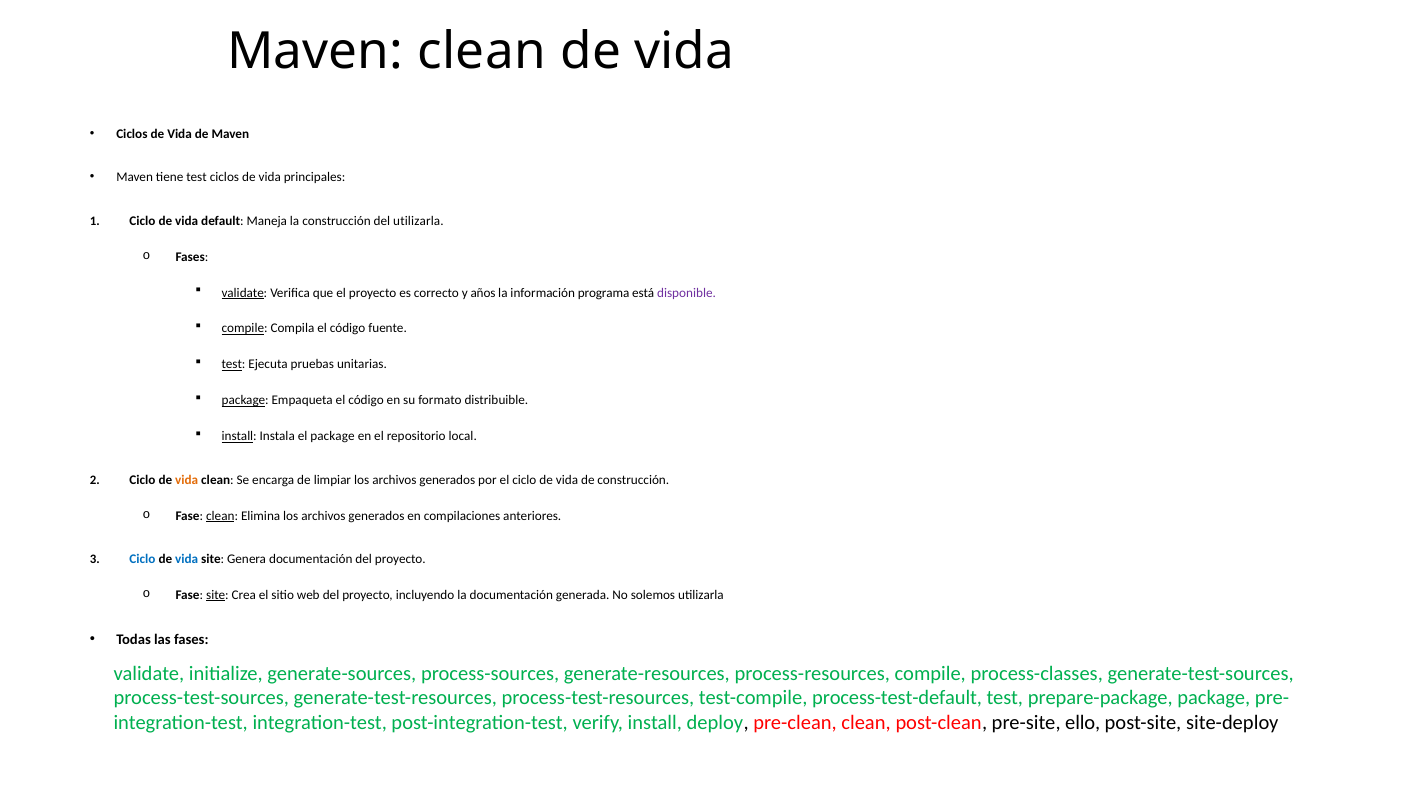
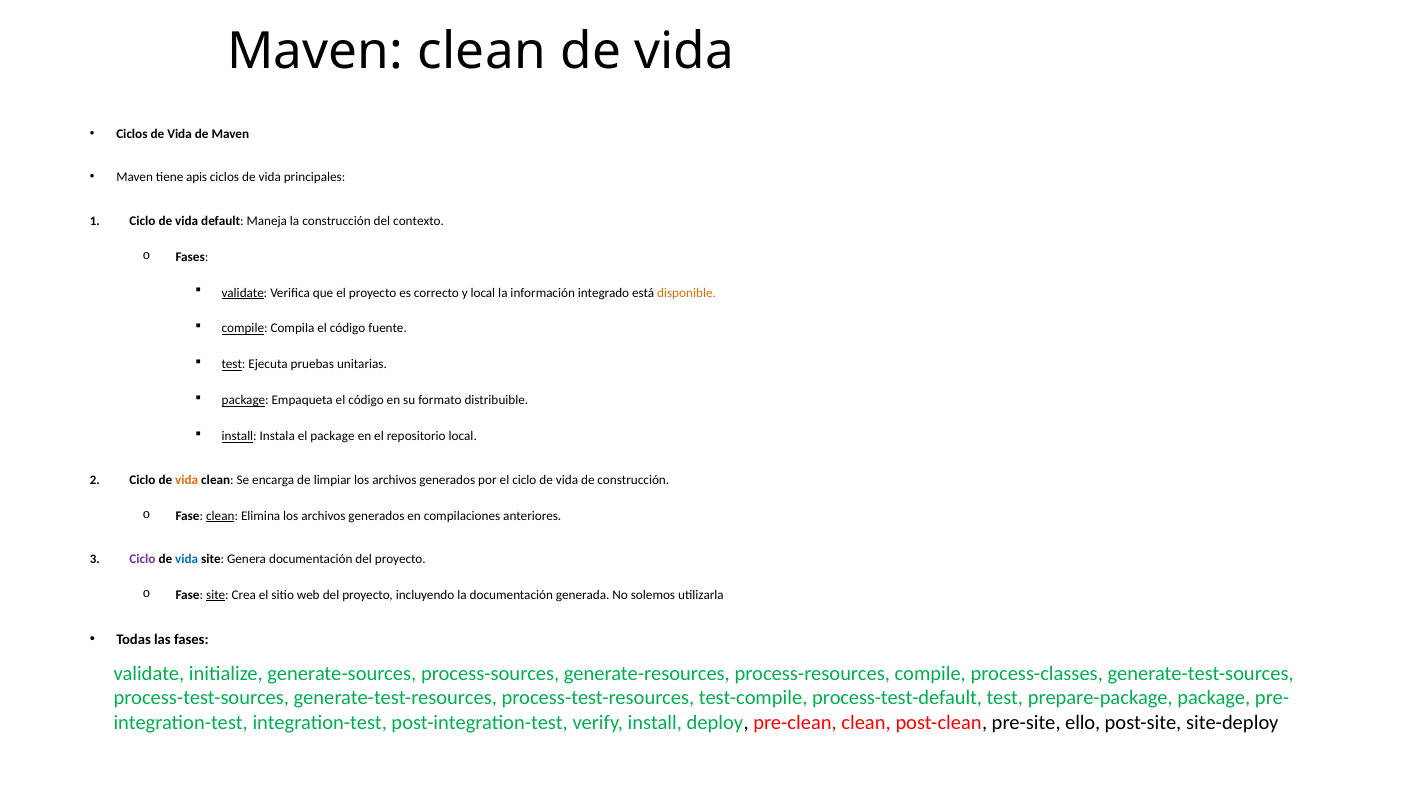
tiene test: test -> apis (197, 177)
del utilizarla: utilizarla -> contexto (419, 221)
y años: años -> local (483, 293)
programa: programa -> integrado (604, 293)
disponible colour: purple -> orange (687, 293)
Ciclo colour: blue -> purple (142, 559)
